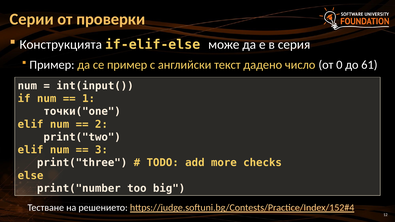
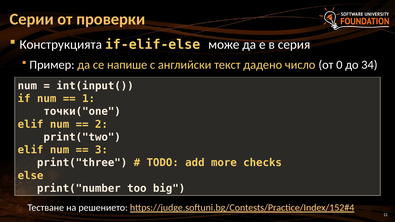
се пример: пример -> напише (127, 65)
61: 61 -> 34 (369, 65)
